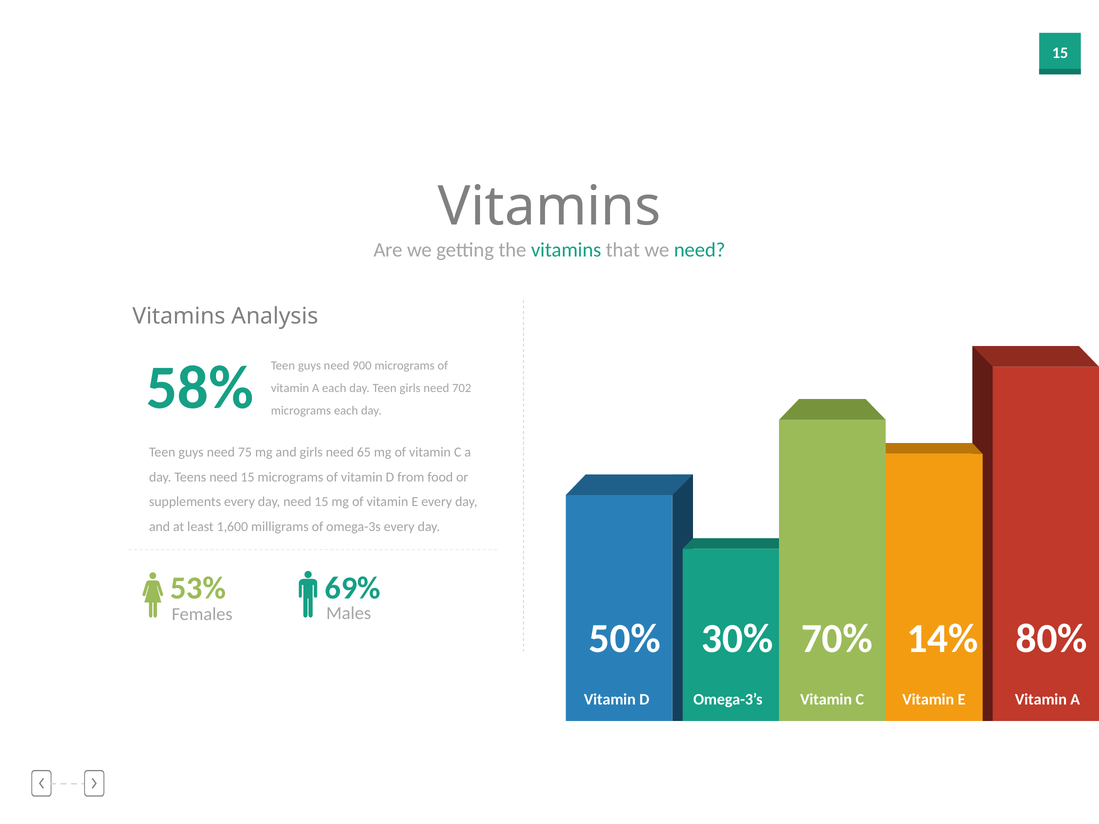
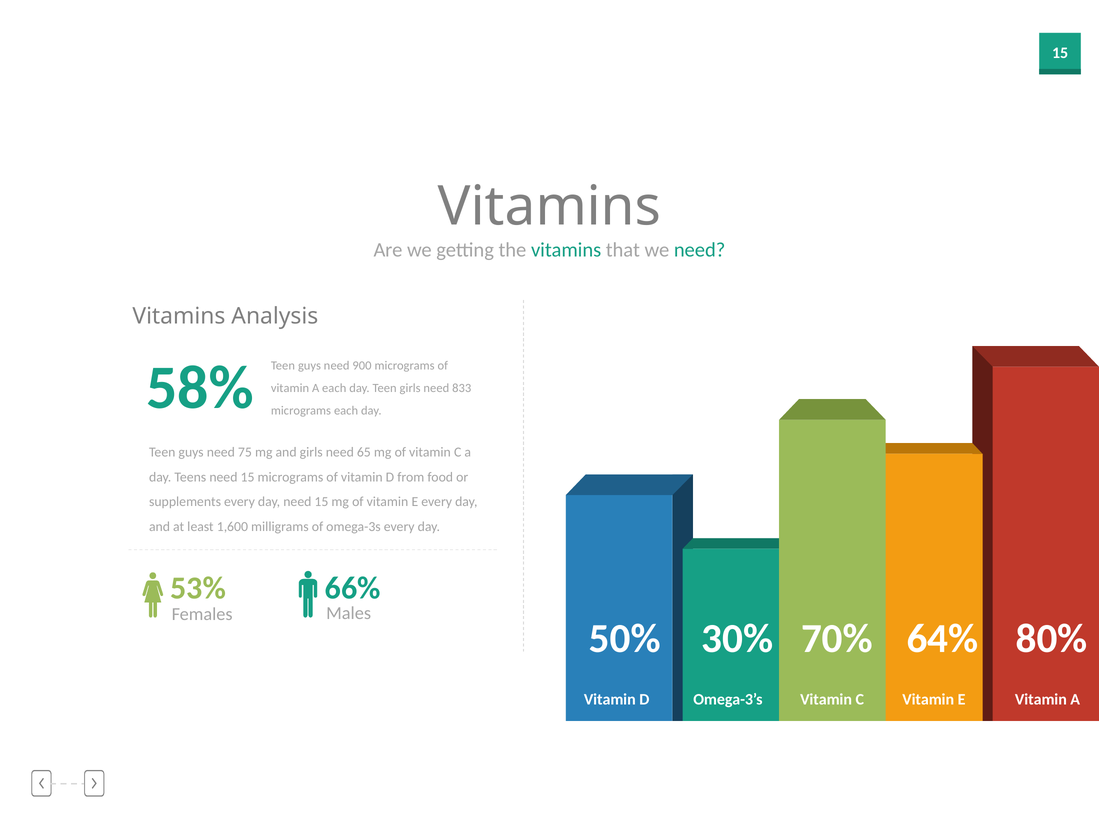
702: 702 -> 833 (462, 388)
69%: 69% -> 66% (353, 588)
14%: 14% -> 64% (942, 639)
